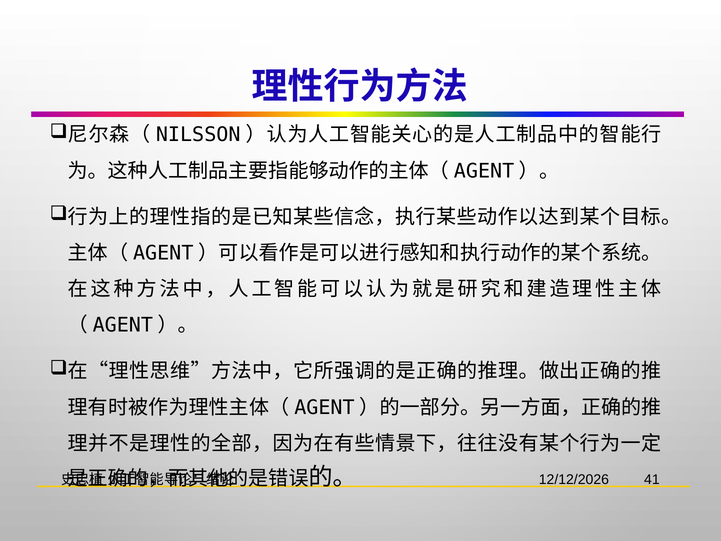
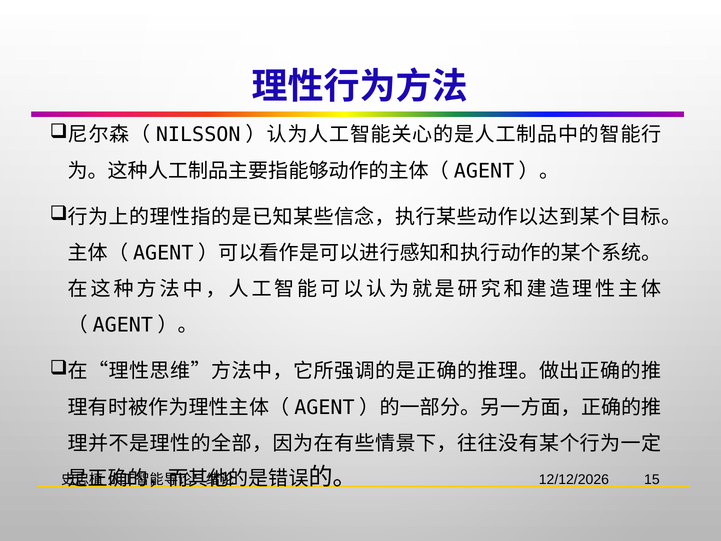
41: 41 -> 15 (652, 479)
